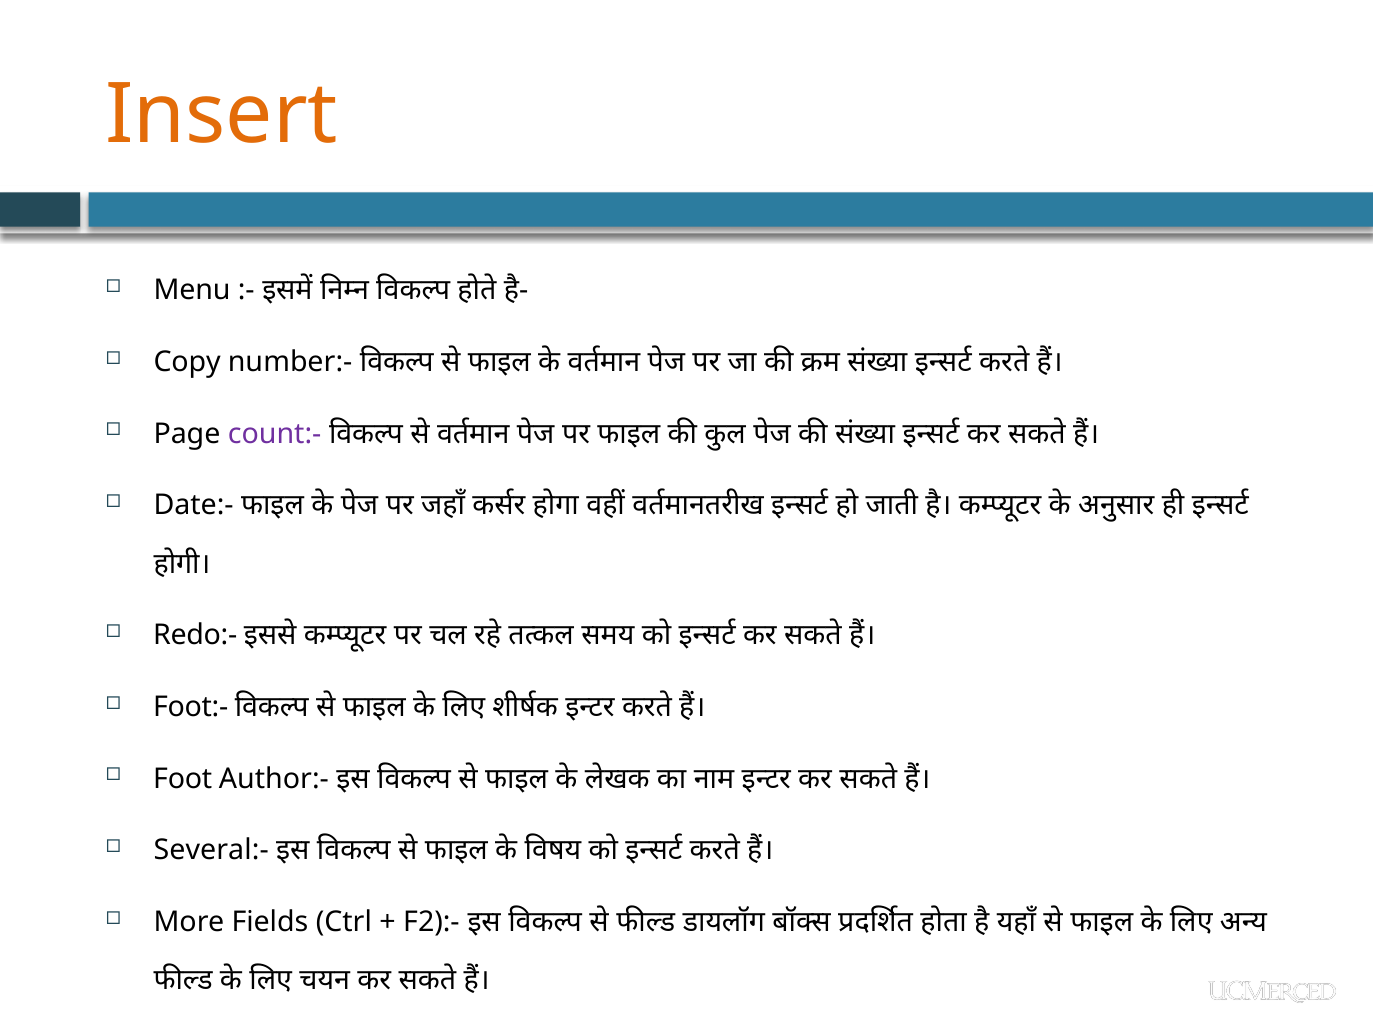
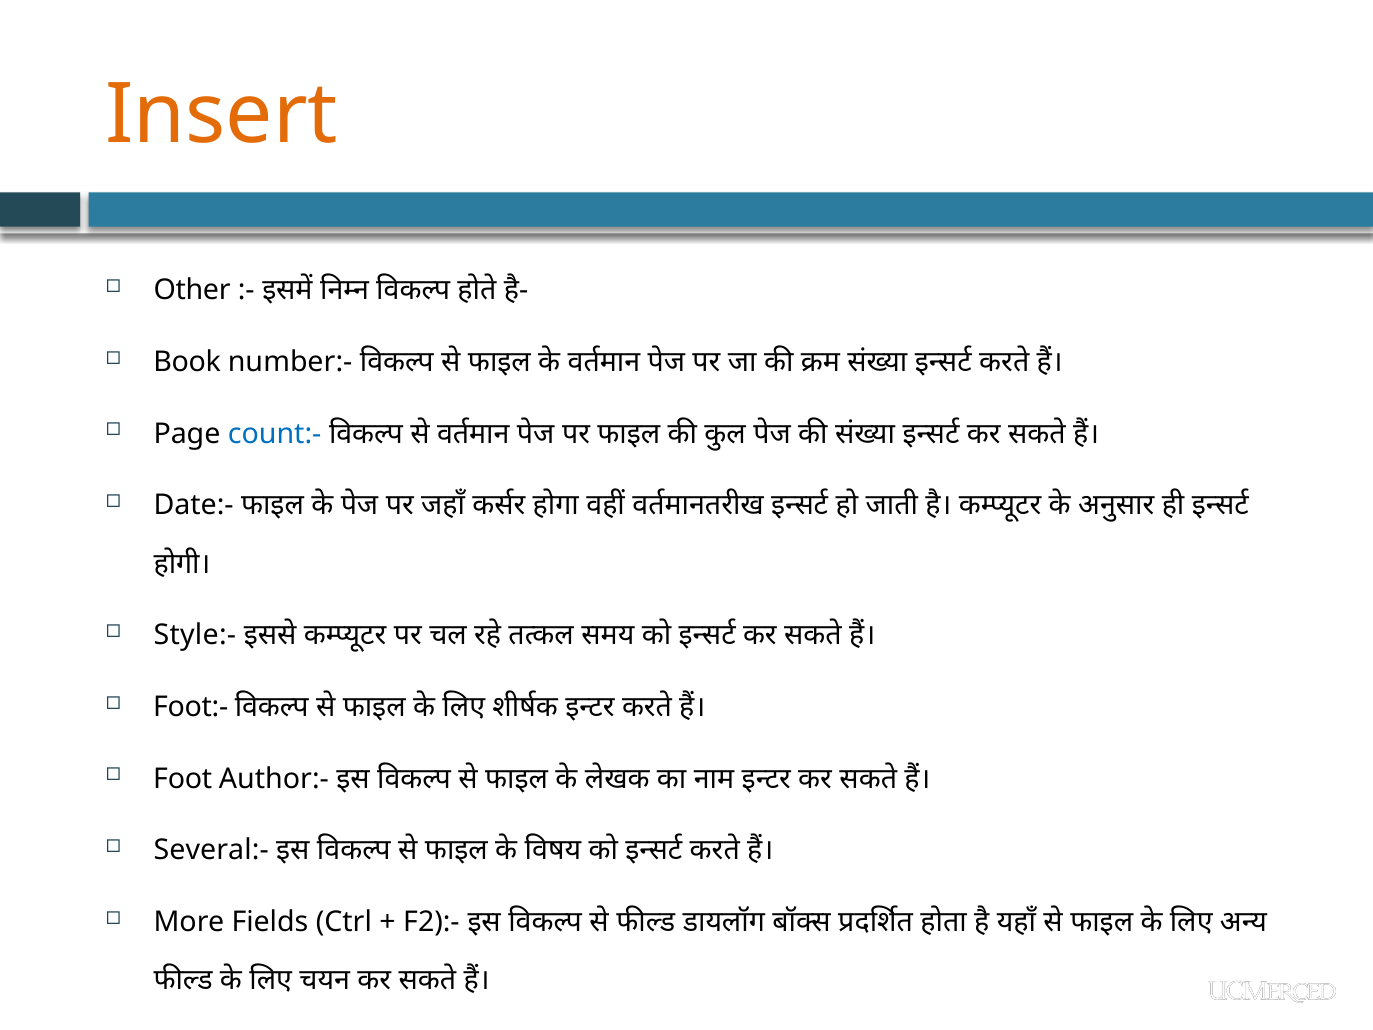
Menu: Menu -> Other (192, 290)
Copy: Copy -> Book (187, 362)
count:- colour: purple -> blue (275, 434)
Redo:-: Redo:- -> Style:- (195, 635)
